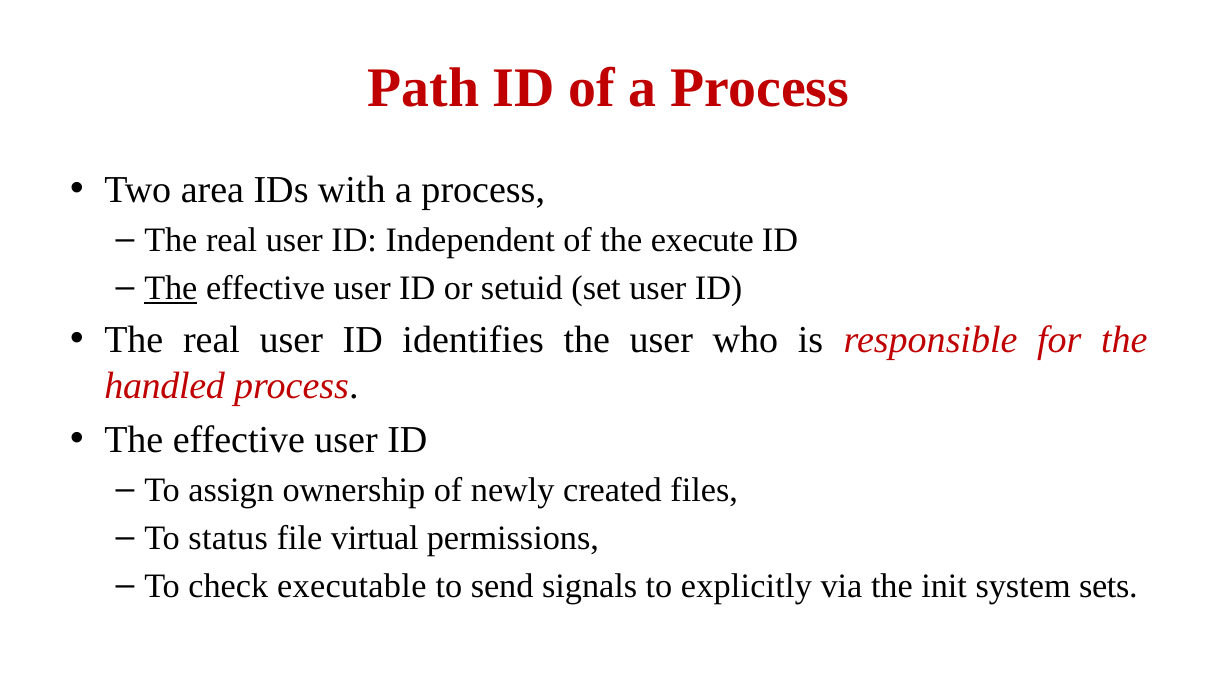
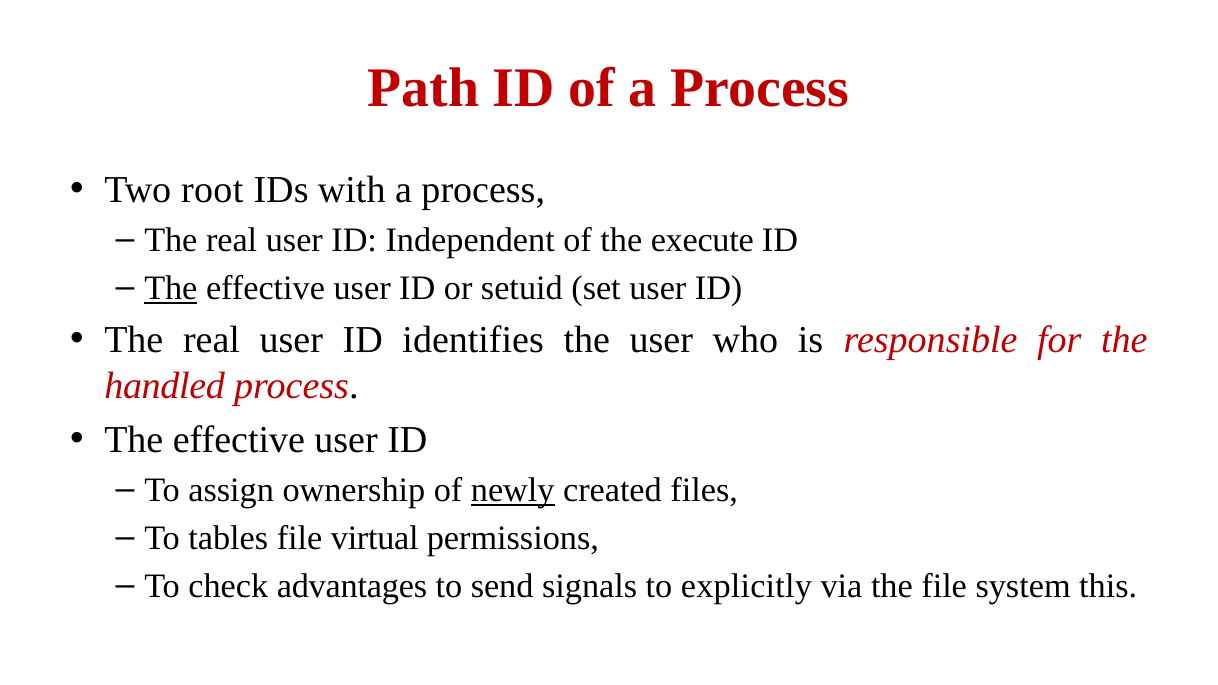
area: area -> root (212, 190)
newly underline: none -> present (513, 490)
status: status -> tables (228, 538)
executable: executable -> advantages (352, 587)
the init: init -> file (944, 587)
sets: sets -> this (1108, 587)
